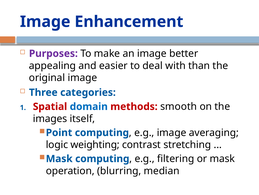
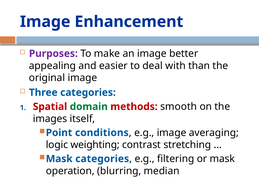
domain colour: blue -> green (89, 106)
Point computing: computing -> conditions (102, 132)
Mask computing: computing -> categories (102, 158)
